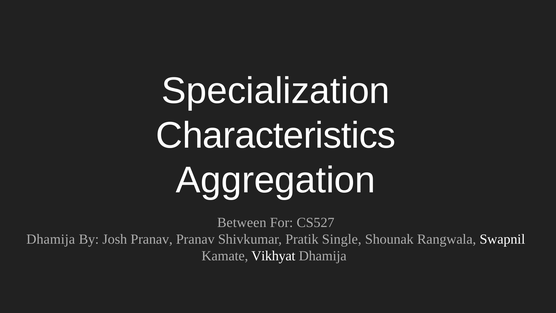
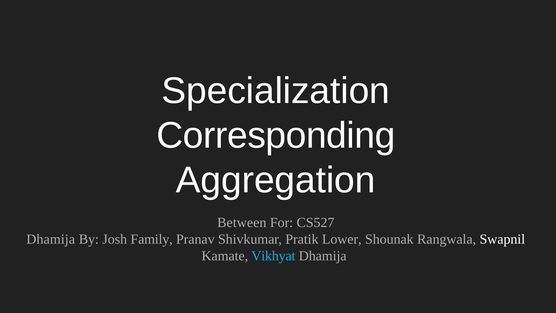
Characteristics: Characteristics -> Corresponding (276, 135)
Josh Pranav: Pranav -> Family (152, 239)
Single: Single -> Lower (342, 239)
Vikhyat colour: white -> light blue (273, 256)
